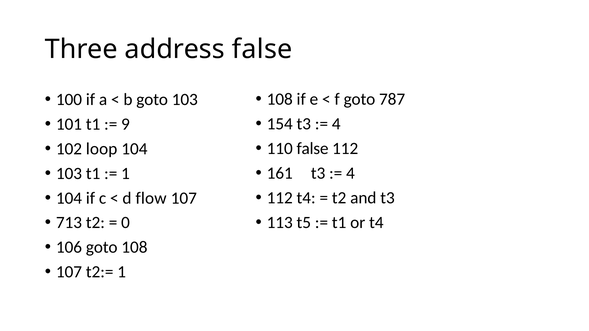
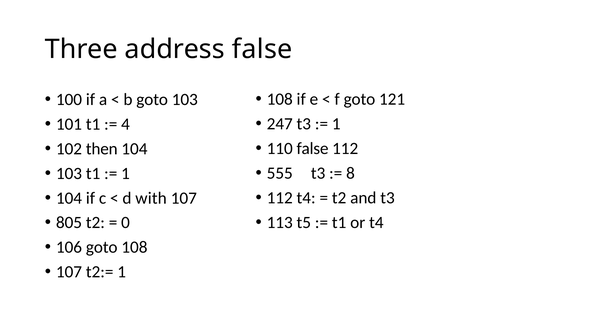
787: 787 -> 121 (392, 99)
154: 154 -> 247 (280, 124)
4: 4 -> 1 (336, 124)
9: 9 -> 4 (126, 124)
loop: loop -> then (102, 149)
161: 161 -> 555 (280, 173)
4: 4 -> 8 (350, 173)
flow: flow -> with (151, 198)
713: 713 -> 805 (69, 223)
